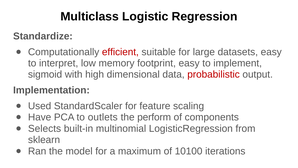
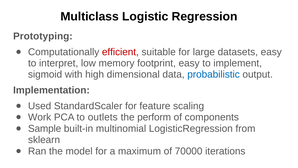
Standardize: Standardize -> Prototyping (43, 36)
probabilistic colour: red -> blue (214, 74)
Have: Have -> Work (40, 117)
Selects: Selects -> Sample (45, 128)
10100: 10100 -> 70000 (189, 151)
